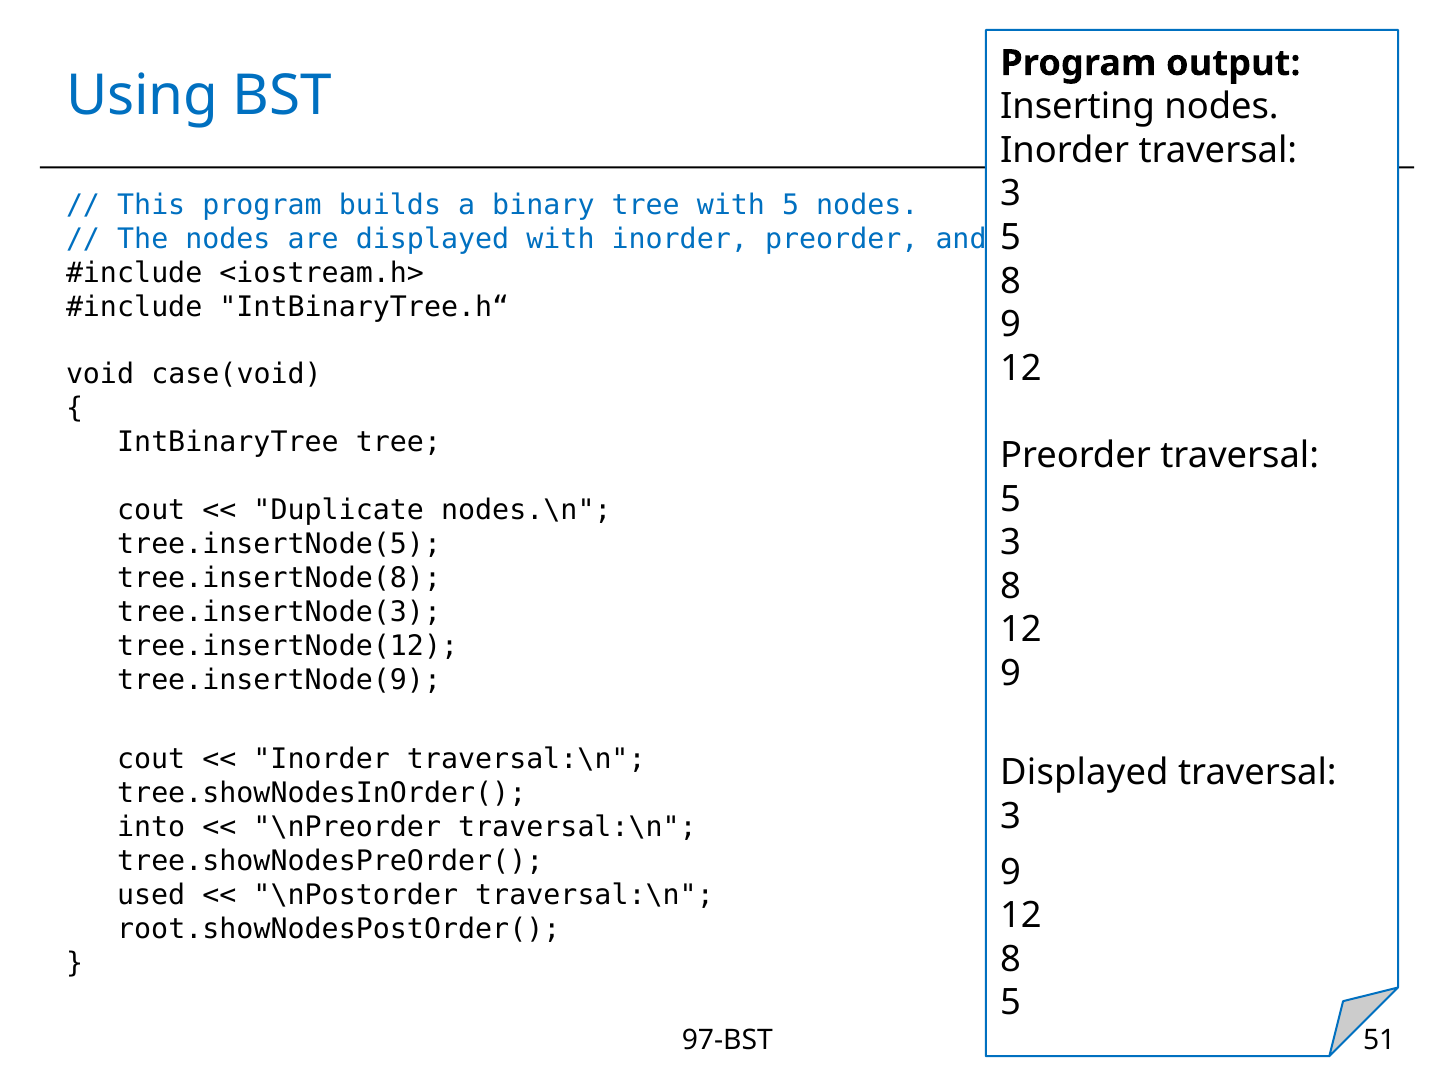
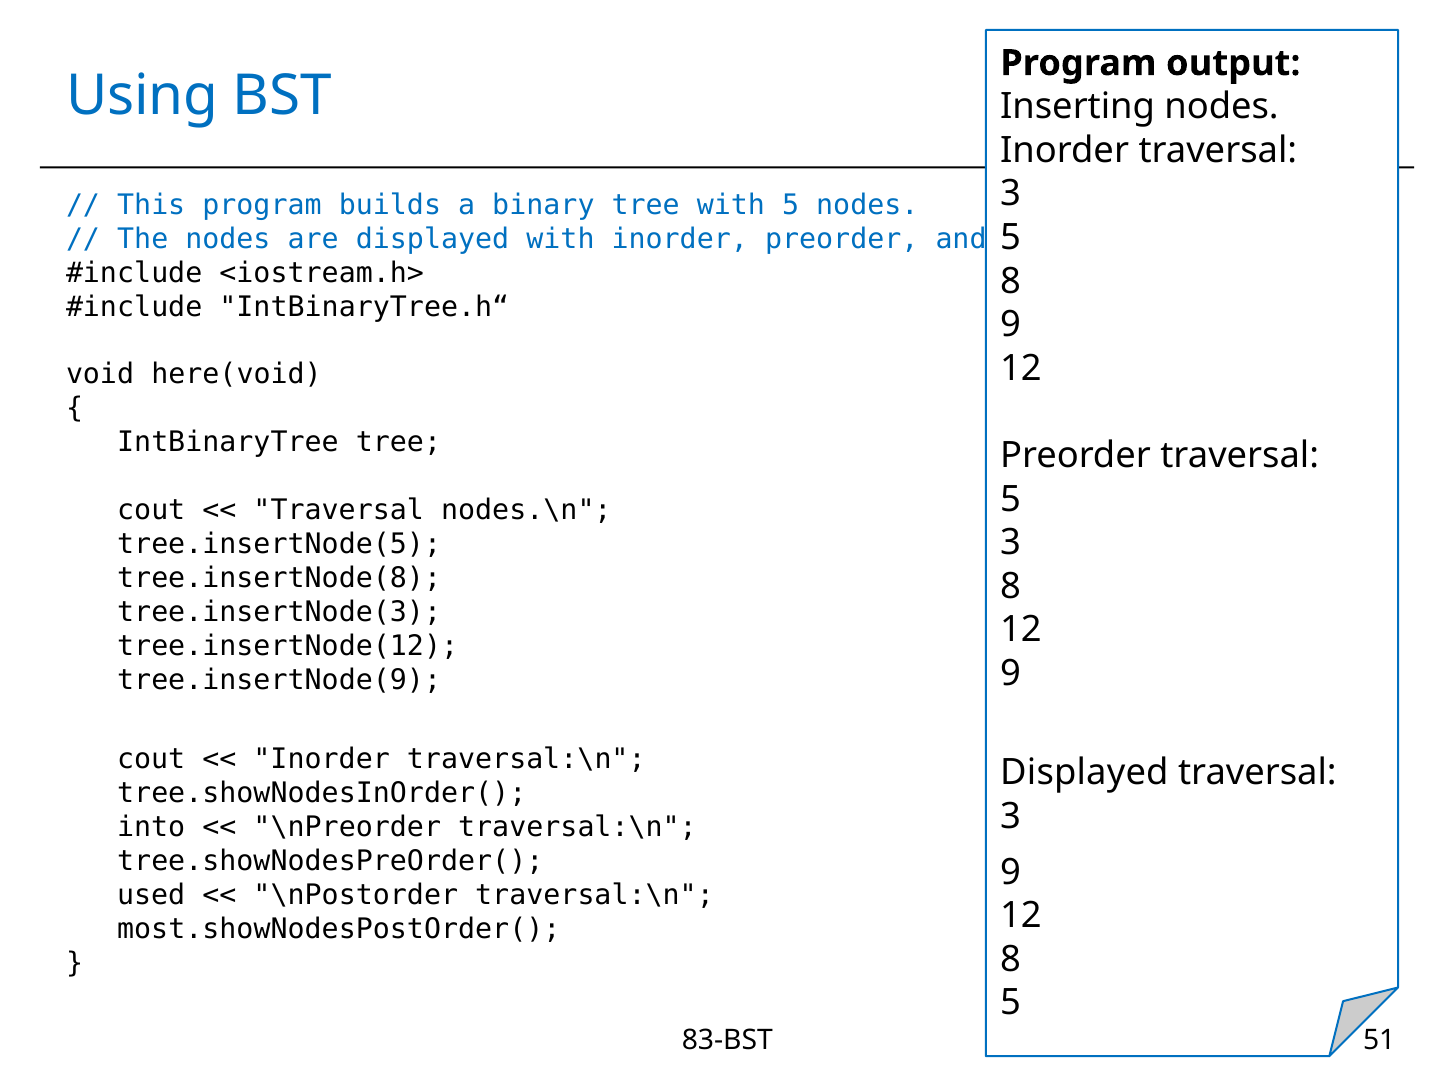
case(void: case(void -> here(void (236, 375)
Duplicate: Duplicate -> Traversal (339, 511)
root.showNodesPostOrder(: root.showNodesPostOrder( -> most.showNodesPostOrder( (339, 929)
97-BST: 97-BST -> 83-BST (727, 1041)
